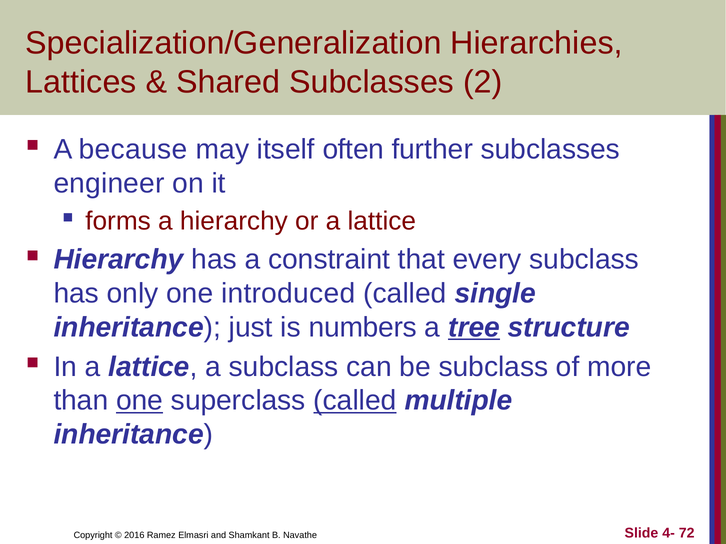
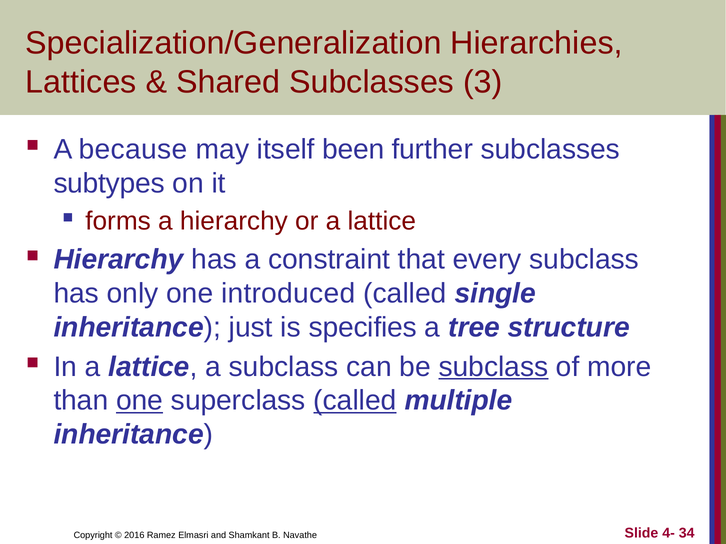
2: 2 -> 3 (483, 82)
often: often -> been (353, 150)
engineer: engineer -> subtypes (109, 183)
numbers: numbers -> specifies (363, 328)
tree underline: present -> none (474, 328)
subclass underline: none -> present (493, 367)
72: 72 -> 34 (687, 533)
